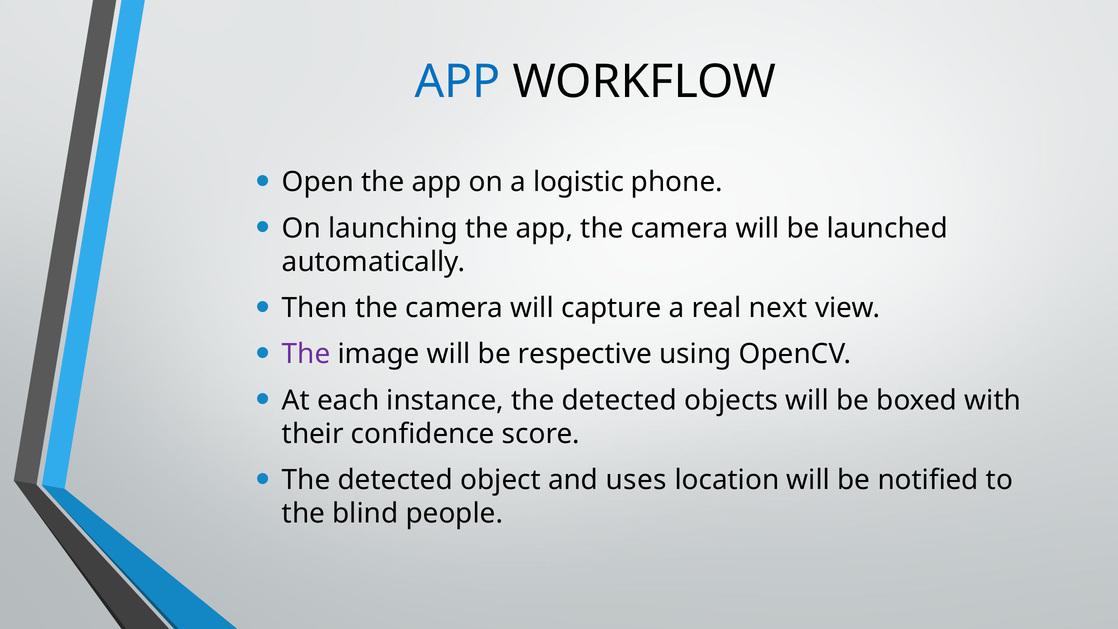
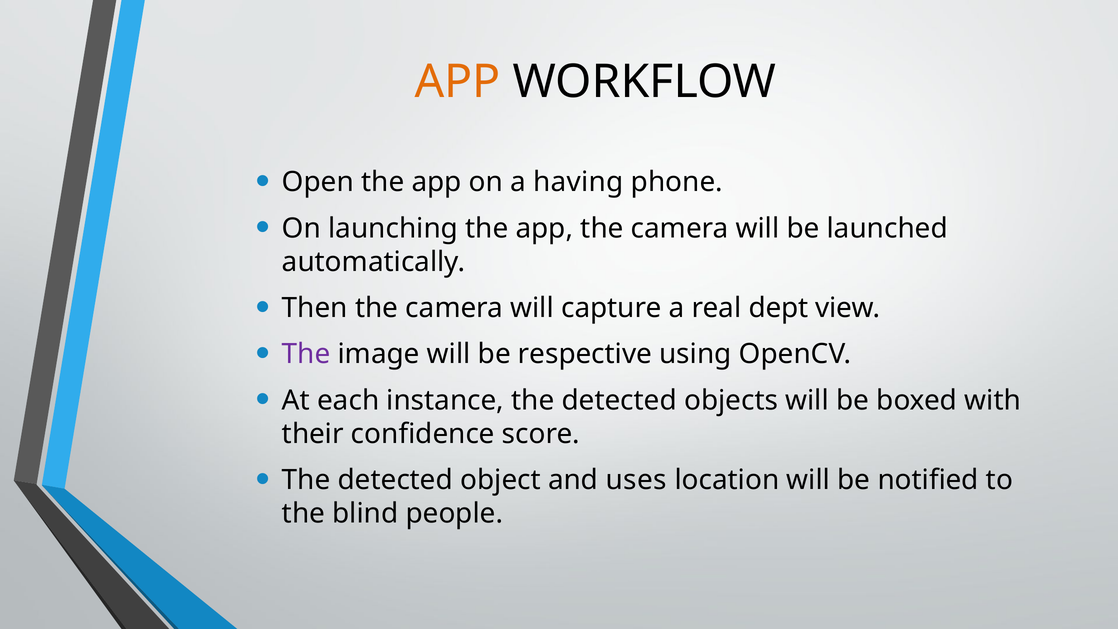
APP colour: blue -> orange (458, 82)
logistic: logistic -> having (578, 182)
next: next -> dept (778, 308)
